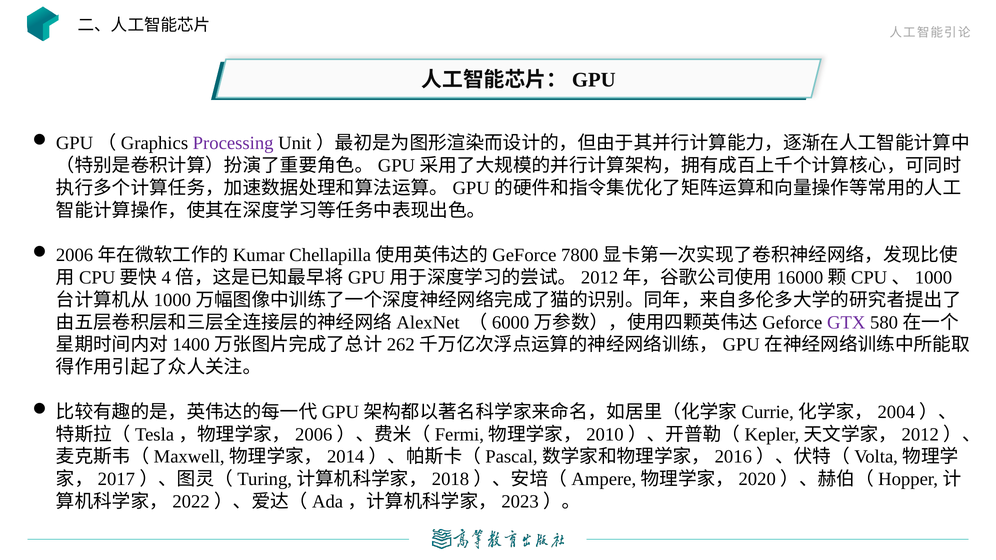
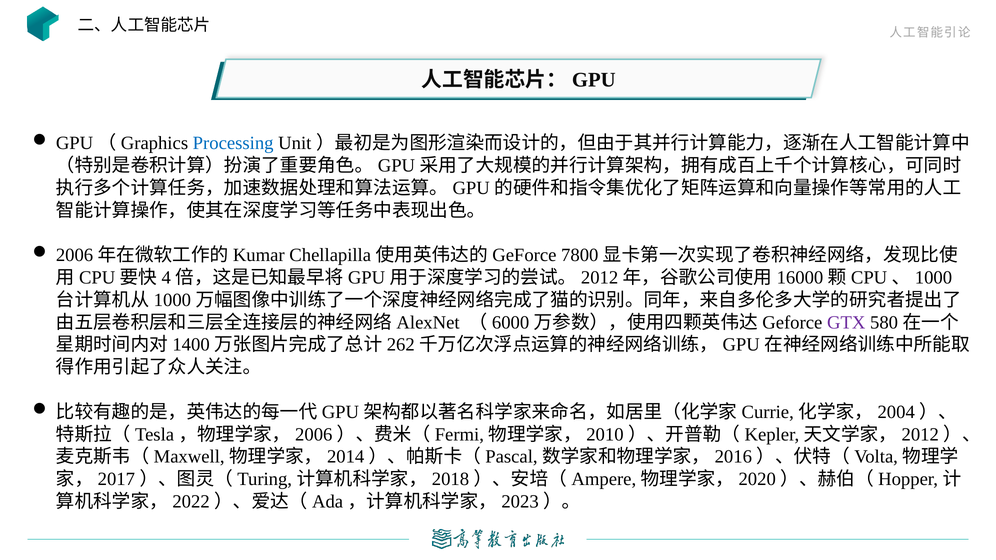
Processing colour: purple -> blue (233, 143)
